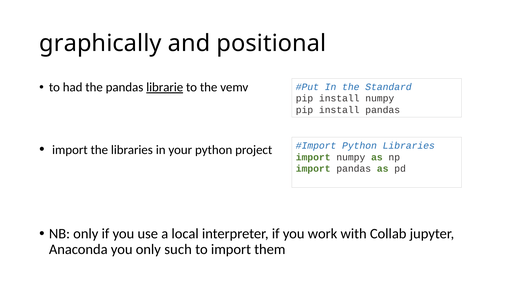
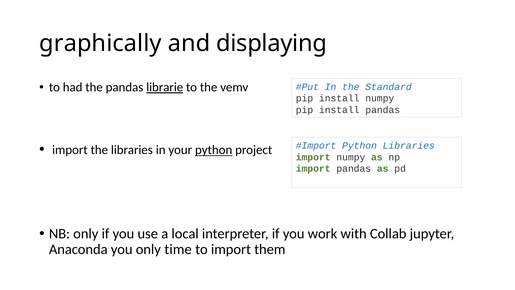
positional: positional -> displaying (272, 43)
python underline: none -> present (214, 150)
such: such -> time (178, 249)
